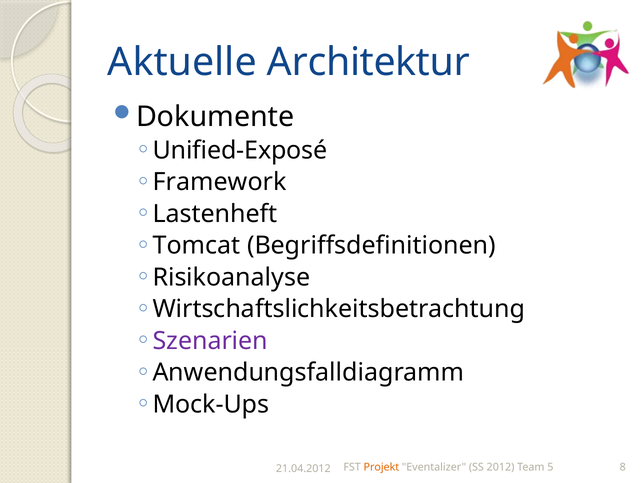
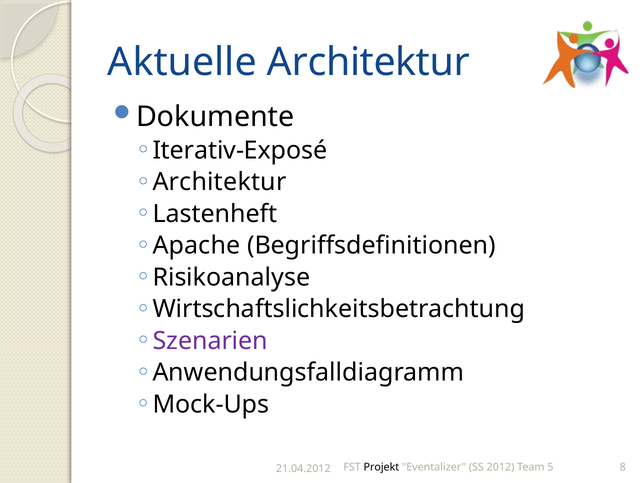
Unified-Exposé: Unified-Exposé -> Iterativ-Exposé (240, 150)
Framework: Framework -> Architektur (220, 182)
Tomcat: Tomcat -> Apache (196, 246)
Projekt colour: orange -> black (381, 467)
